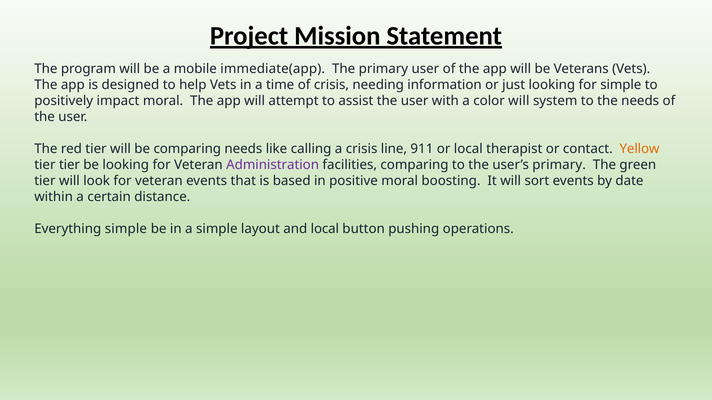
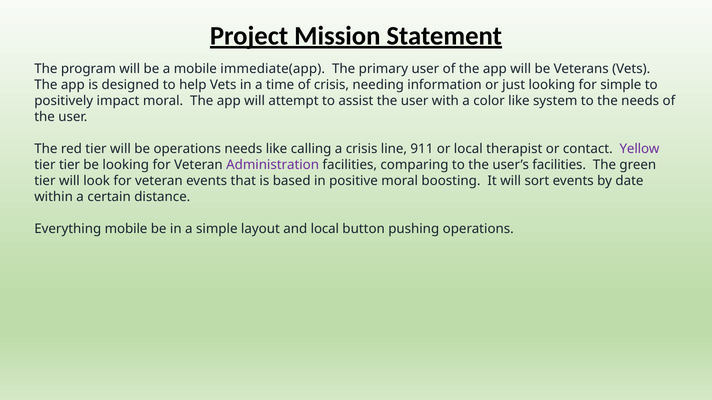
color will: will -> like (519, 101)
be comparing: comparing -> operations (187, 149)
Yellow colour: orange -> purple (640, 149)
user’s primary: primary -> facilities (559, 165)
Everything simple: simple -> mobile (126, 229)
